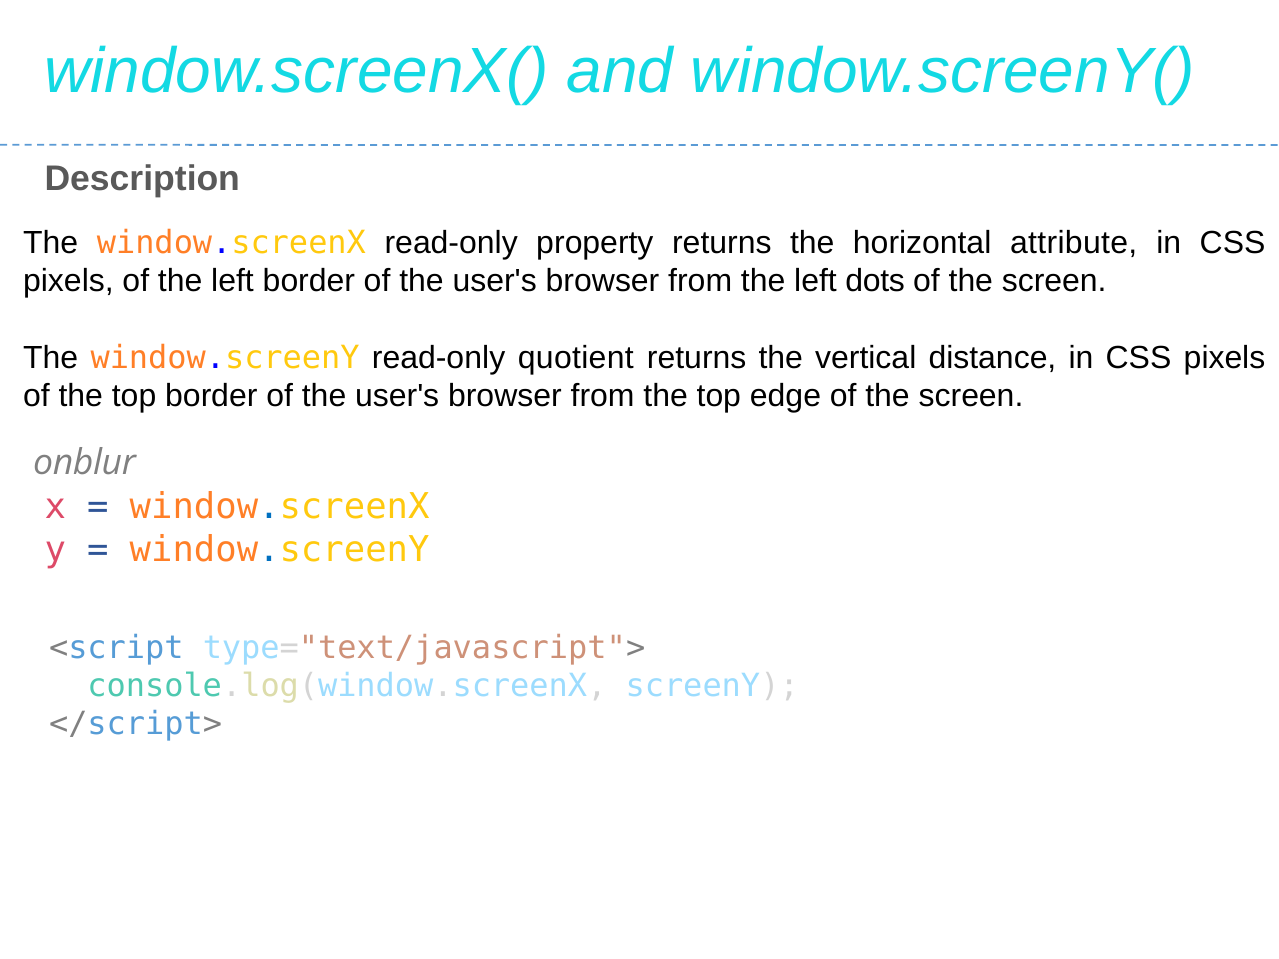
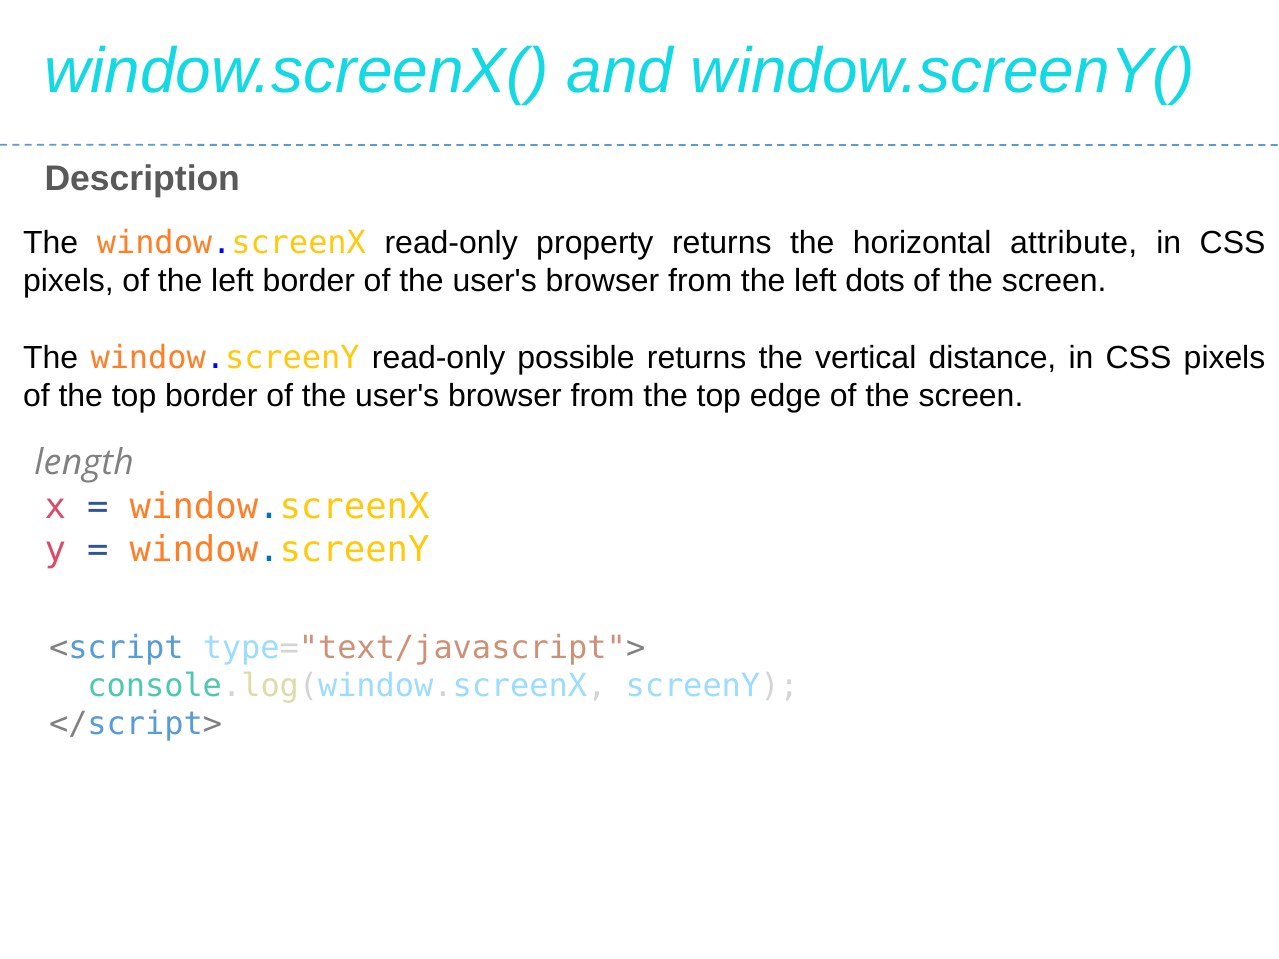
quotient: quotient -> possible (576, 358)
onblur: onblur -> length (84, 463)
